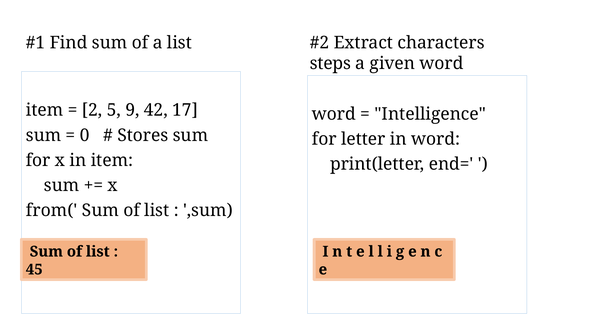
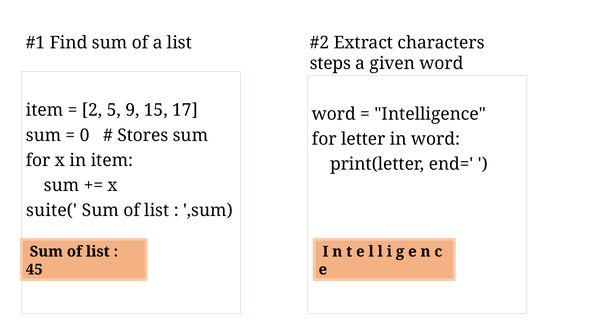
42: 42 -> 15 (156, 110)
from(: from( -> suite( (52, 210)
